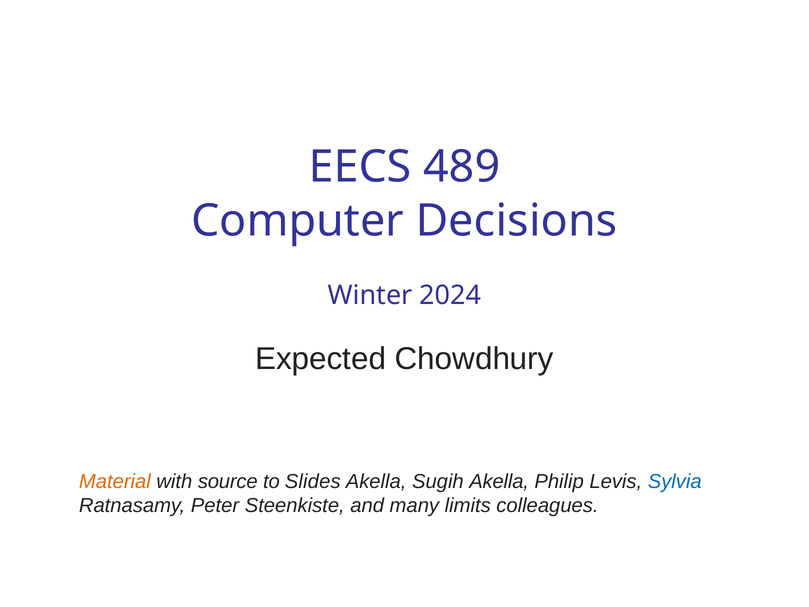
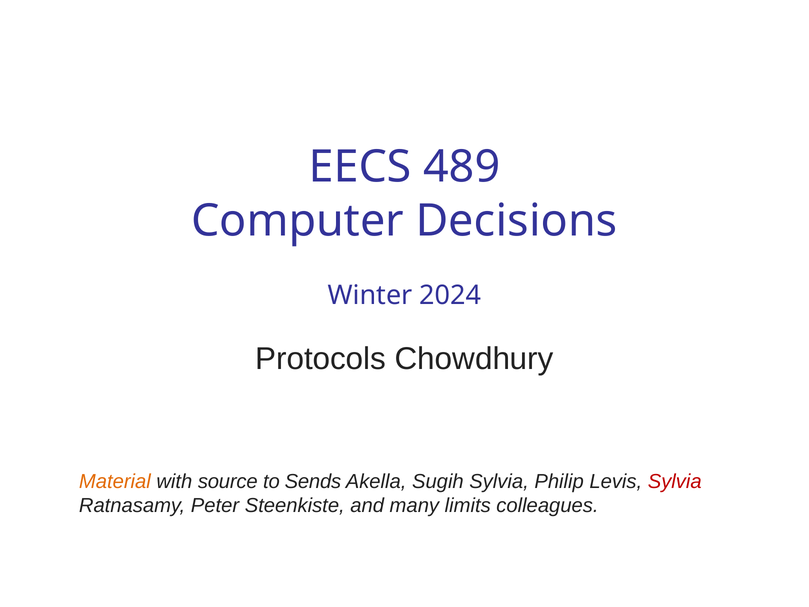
Expected: Expected -> Protocols (321, 359)
Slides: Slides -> Sends (313, 481)
Sugih Akella: Akella -> Sylvia (499, 481)
Sylvia colour: blue -> red (675, 481)
